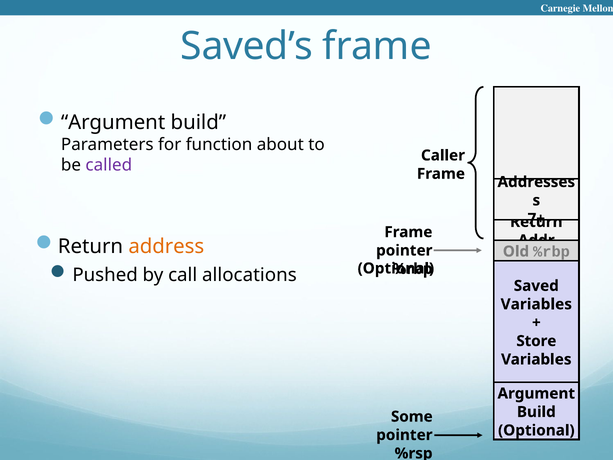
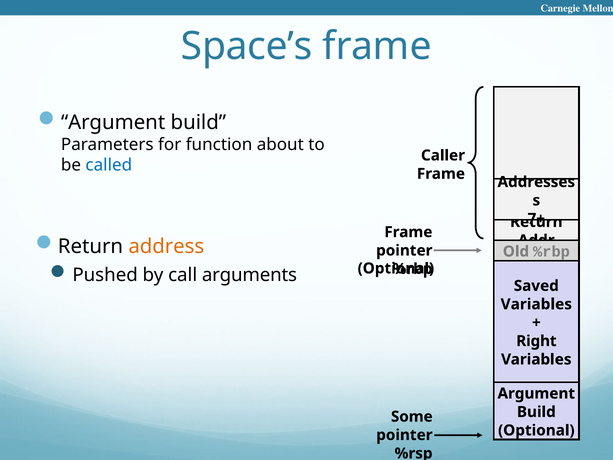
Saved’s: Saved’s -> Space’s (247, 46)
called colour: purple -> blue (109, 165)
allocations: allocations -> arguments (249, 275)
Store: Store -> Right (536, 341)
